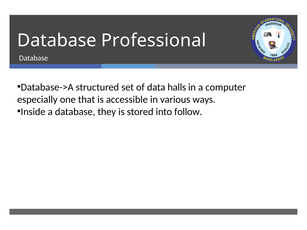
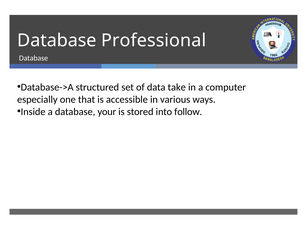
halls: halls -> take (177, 87)
they: they -> your (107, 112)
